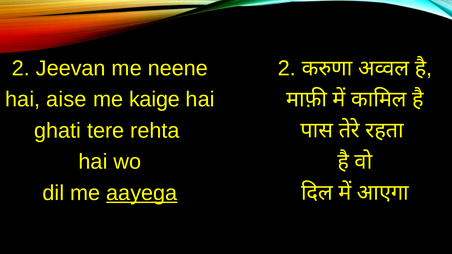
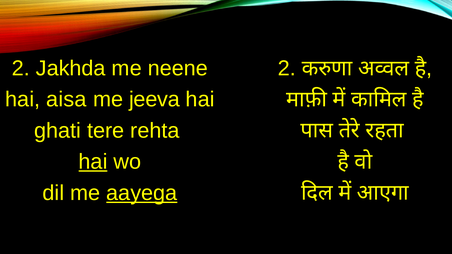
Jeevan: Jeevan -> Jakhda (71, 68)
aise: aise -> aisa (66, 100)
kaige: kaige -> jeeva (154, 100)
hai underline: none -> present (93, 162)
